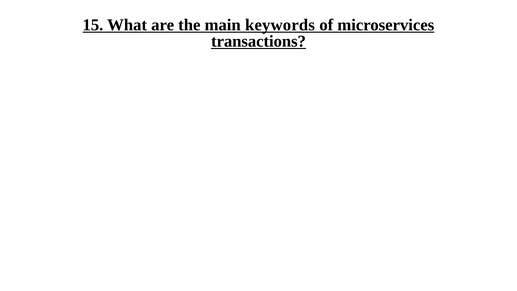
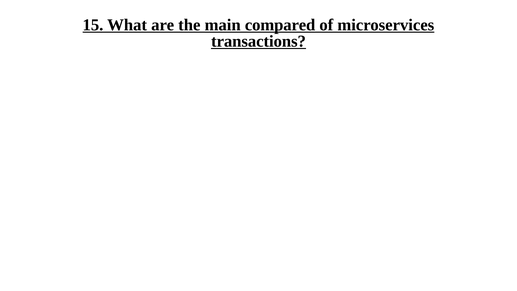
keywords: keywords -> compared (280, 25)
